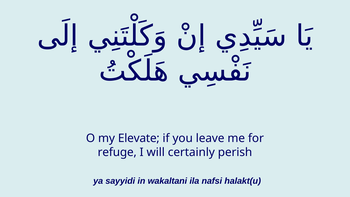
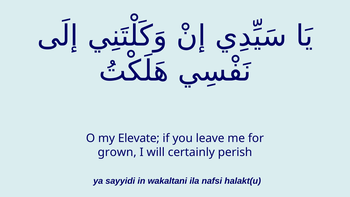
refuge: refuge -> grown (117, 152)
